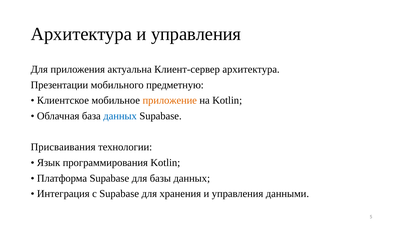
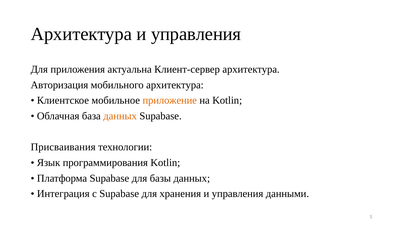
Презентации: Презентации -> Авторизация (59, 85)
мобильного предметную: предметную -> архитектура (175, 85)
данных colour: blue -> orange (120, 116)
